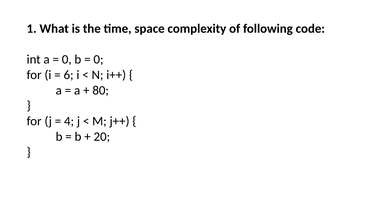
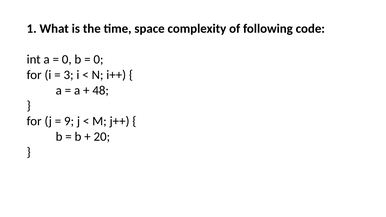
6: 6 -> 3 (69, 75)
80: 80 -> 48 (101, 90)
4: 4 -> 9 (69, 121)
